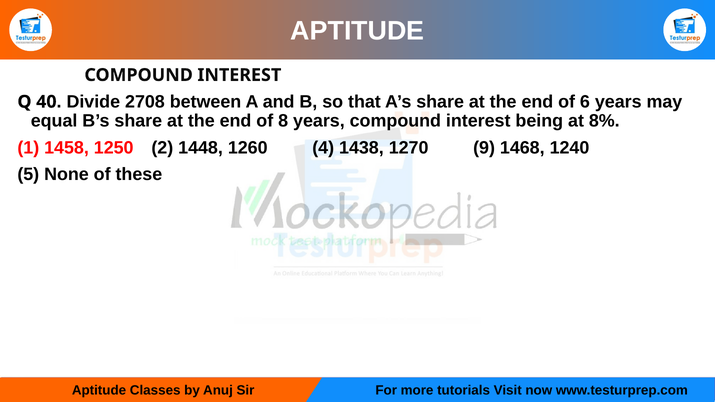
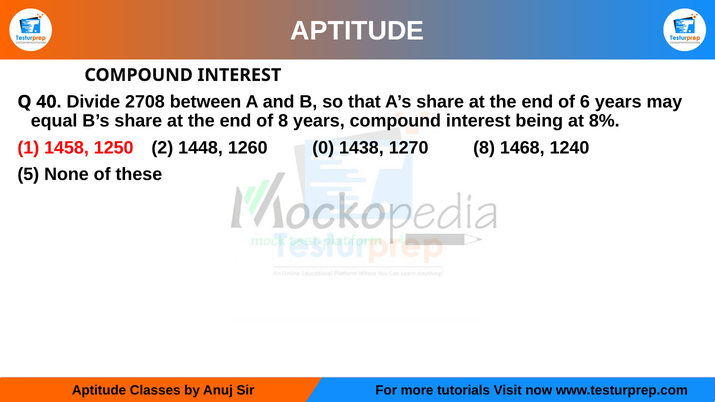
4: 4 -> 0 (323, 148)
1270 9: 9 -> 8 (484, 148)
